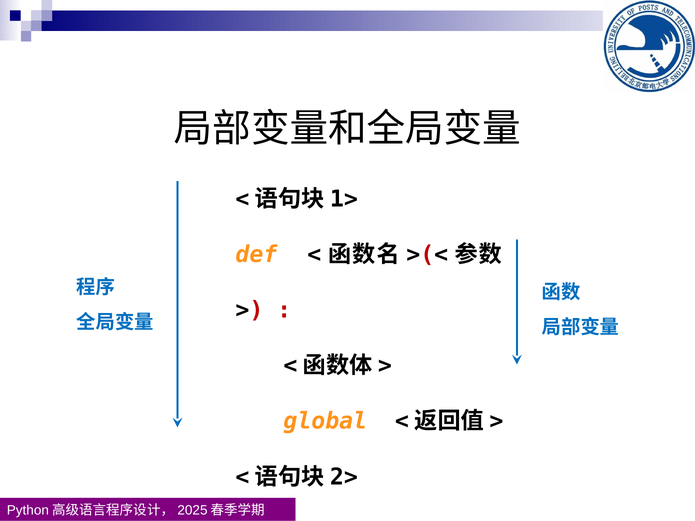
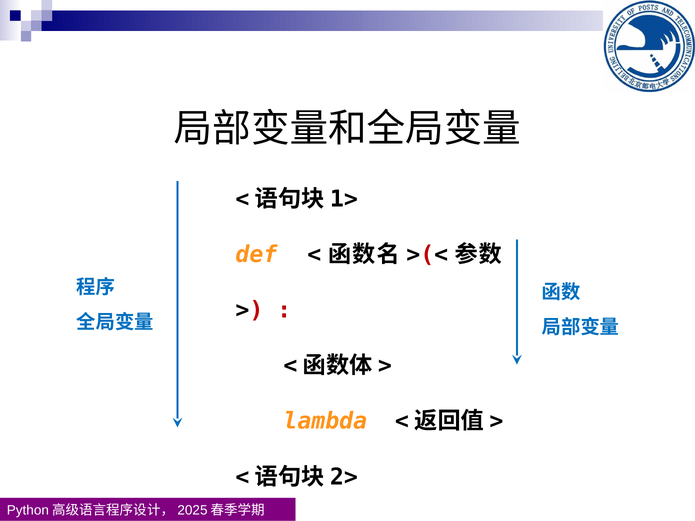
global: global -> lambda (325, 422)
